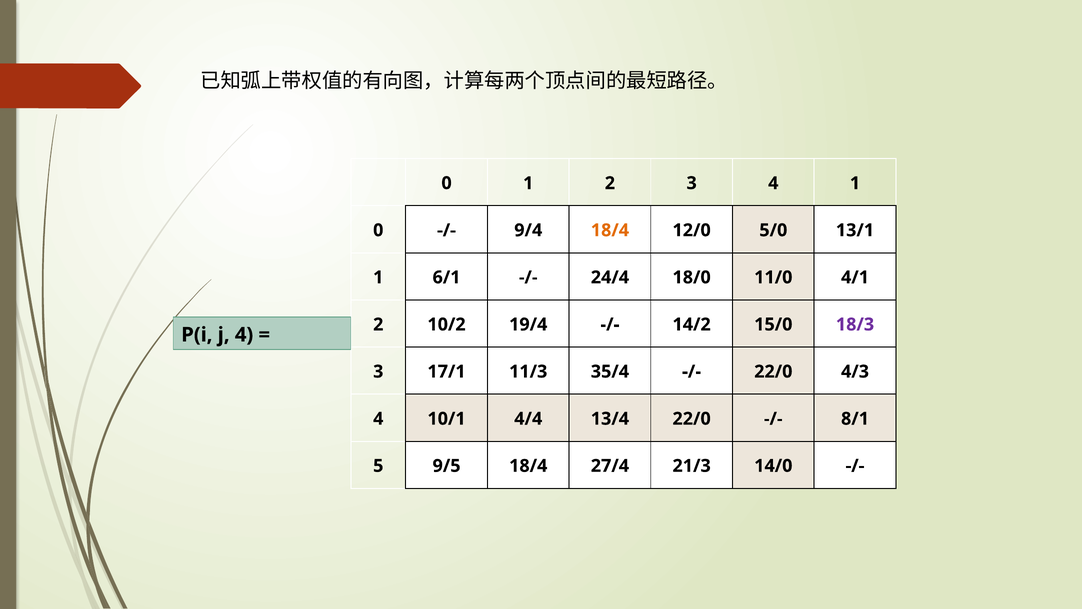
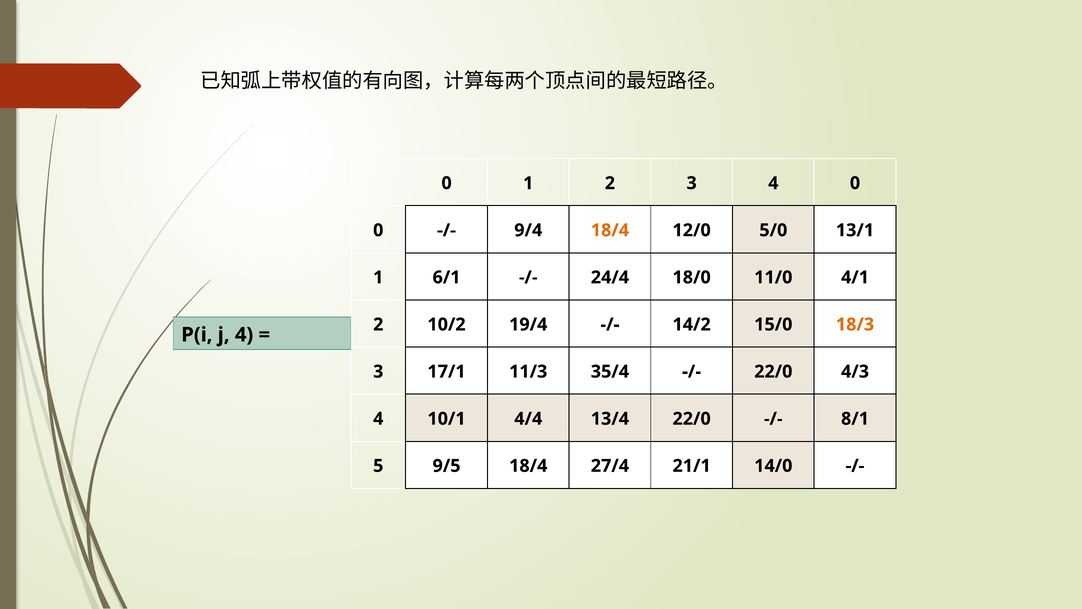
4 1: 1 -> 0 (855, 183)
18/3 colour: purple -> orange (855, 324)
21/3: 21/3 -> 21/1 (692, 466)
